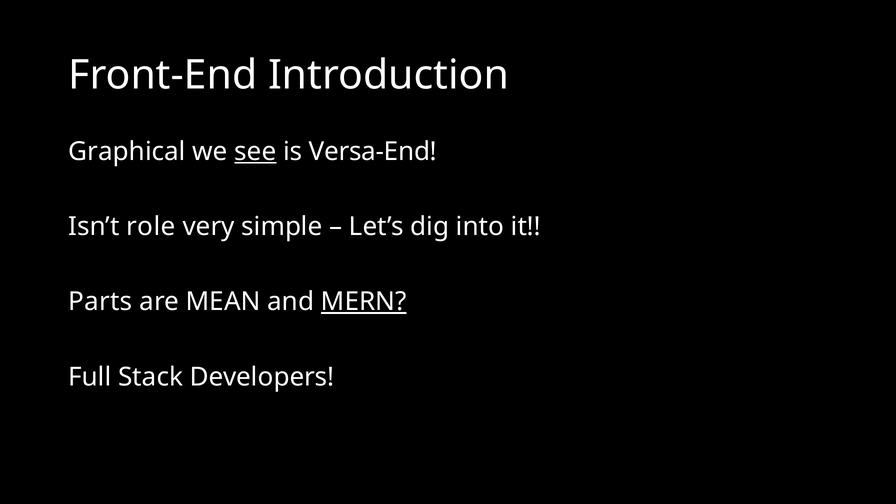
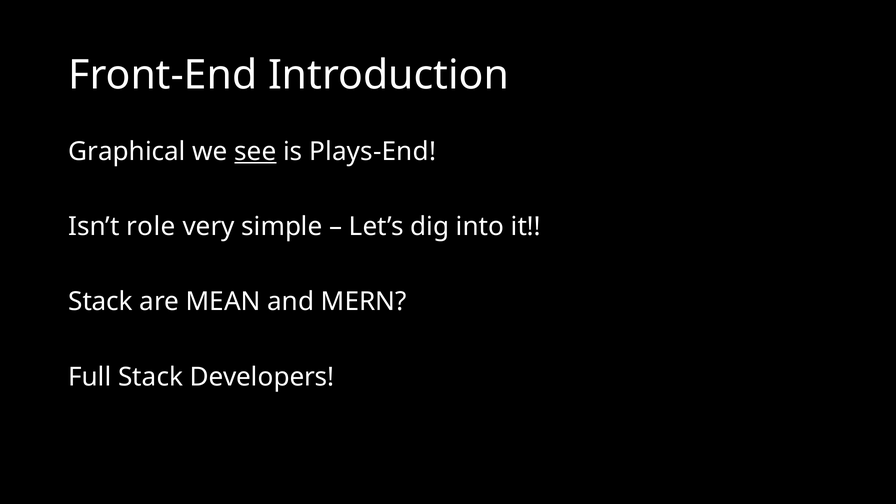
Versa-End: Versa-End -> Plays-End (373, 151)
Parts: Parts -> Stack (101, 302)
MERN underline: present -> none (364, 302)
